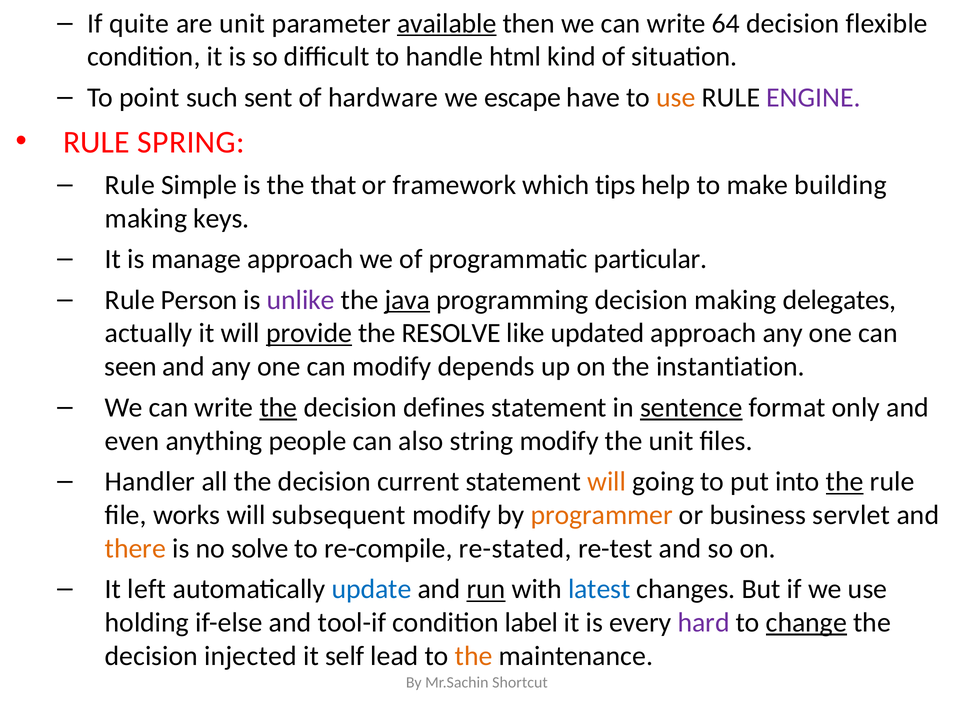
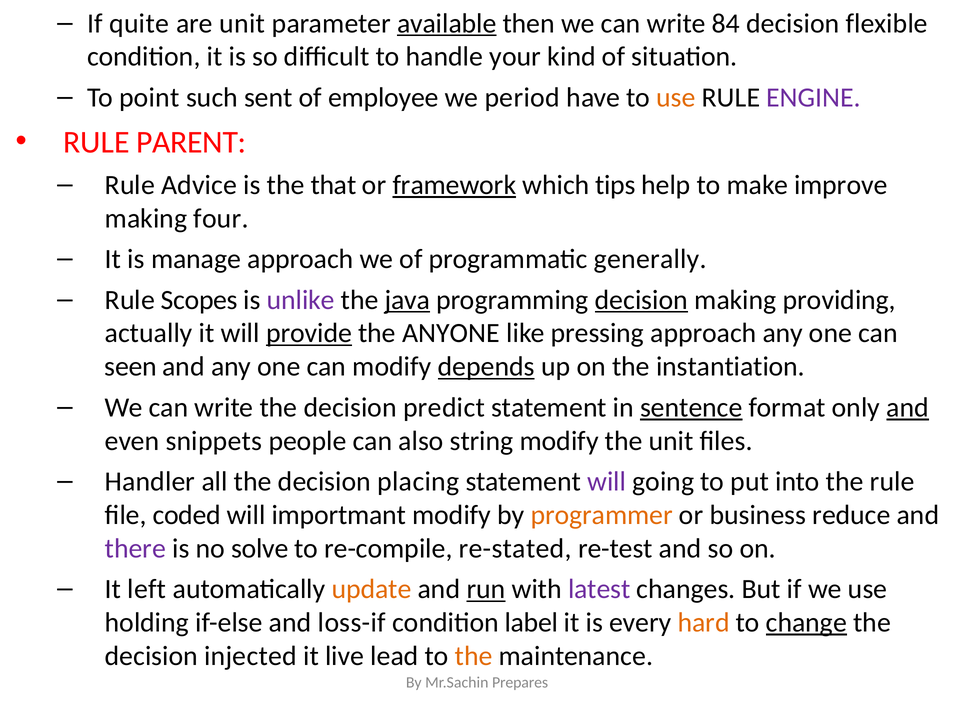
64: 64 -> 84 (726, 23)
html: html -> your (515, 57)
hardware: hardware -> employee (383, 98)
escape: escape -> period (522, 98)
SPRING: SPRING -> PARENT (191, 142)
Simple: Simple -> Advice (199, 185)
framework underline: none -> present (454, 185)
building: building -> improve (841, 185)
keys: keys -> four (221, 218)
particular: particular -> generally (650, 259)
Person: Person -> Scopes (199, 300)
decision underline: none -> present (641, 300)
delegates: delegates -> providing (839, 300)
RESOLVE: RESOLVE -> ANYONE (451, 334)
updated: updated -> pressing (597, 334)
depends underline: none -> present (486, 367)
the underline: present -> none (278, 408)
defines: defines -> predict (444, 408)
and underline: none -> present (908, 408)
anything: anything -> snippets (214, 441)
current: current -> placing (418, 482)
will colour: orange -> purple (607, 482)
the underline: present -> none (845, 482)
works: works -> coded (187, 515)
subsequent: subsequent -> importmant (339, 515)
servlet: servlet -> reduce (851, 515)
there colour: orange -> purple (135, 549)
update colour: blue -> orange (372, 590)
latest colour: blue -> purple (599, 590)
tool-if: tool-if -> loss-if (352, 623)
hard colour: purple -> orange (704, 623)
self: self -> live (345, 656)
Shortcut: Shortcut -> Prepares (520, 683)
